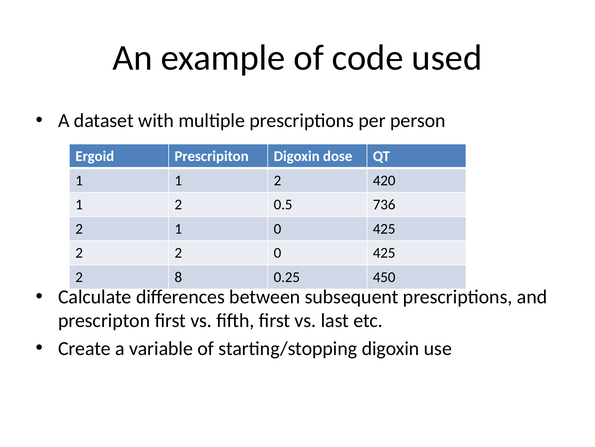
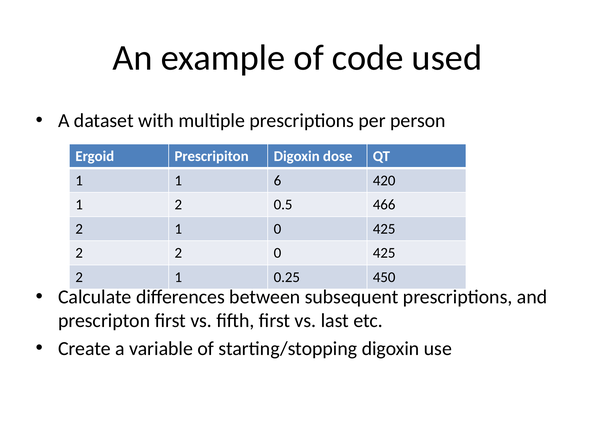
1 1 2: 2 -> 6 (277, 180)
736: 736 -> 466 (384, 204)
8: 8 -> 1 (178, 277)
